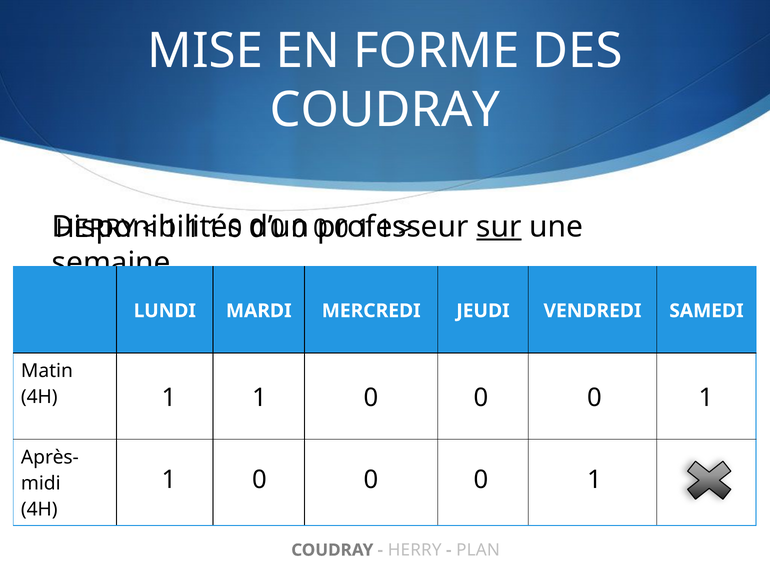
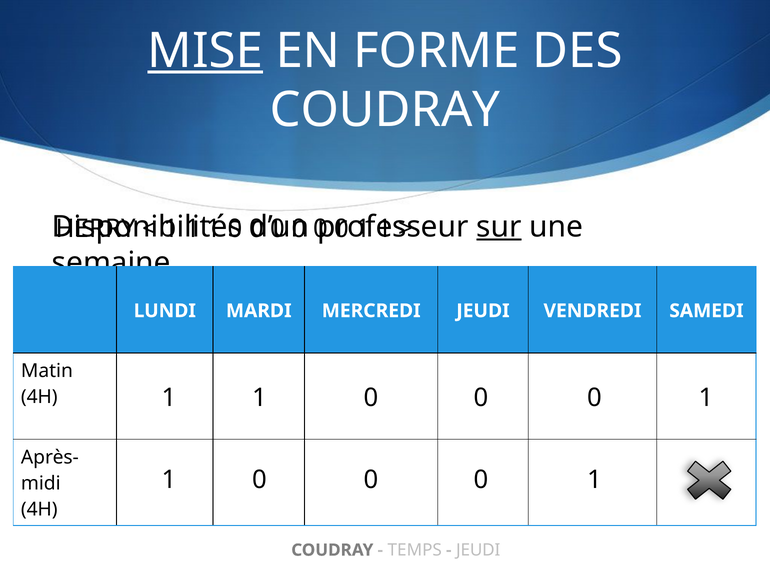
MISE underline: none -> present (205, 51)
HERRY: HERRY -> TEMPS (415, 551)
PLAN: PLAN -> JEUDI (478, 551)
